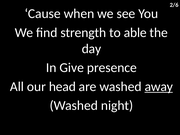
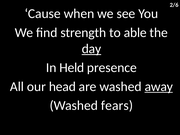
day underline: none -> present (91, 49)
Give: Give -> Held (72, 68)
night: night -> fears (117, 105)
